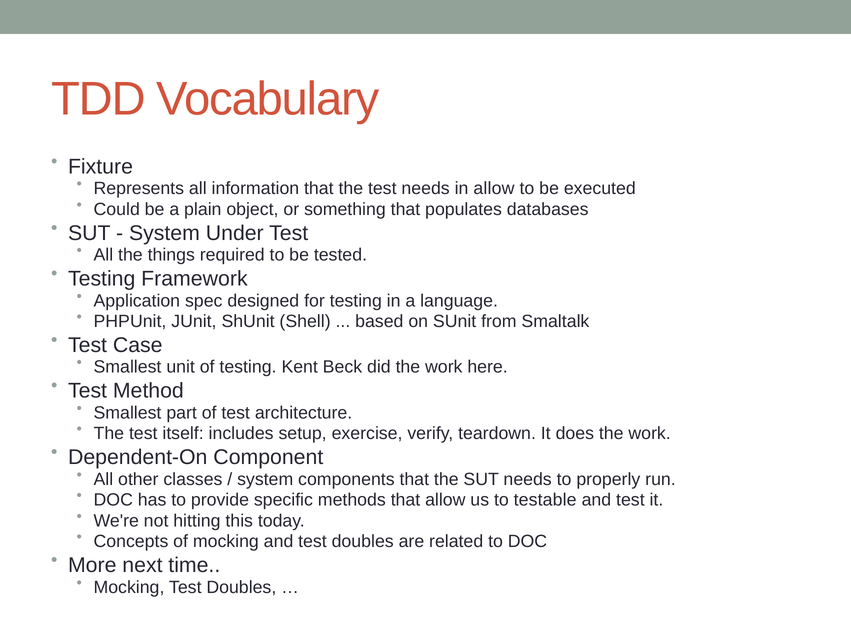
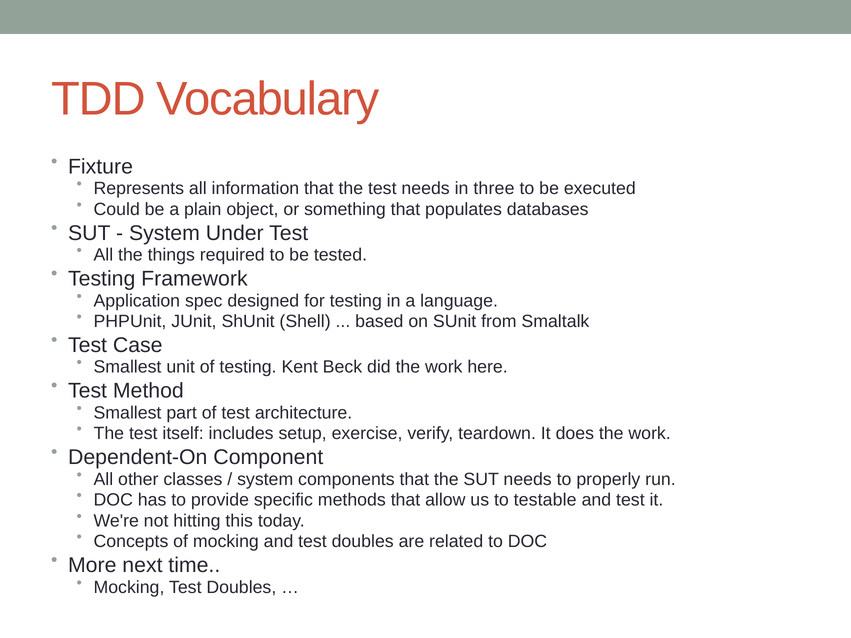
in allow: allow -> three (494, 189)
